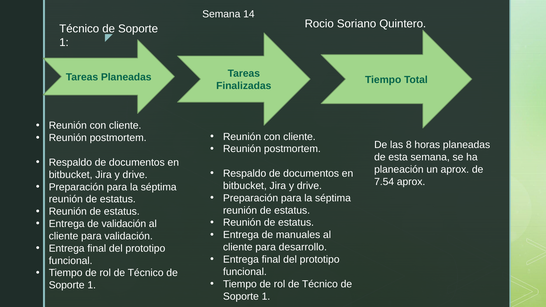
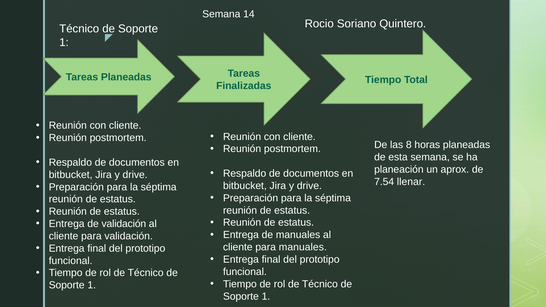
7.54 aprox: aprox -> llenar (411, 182)
para desarrollo: desarrollo -> manuales (303, 247)
